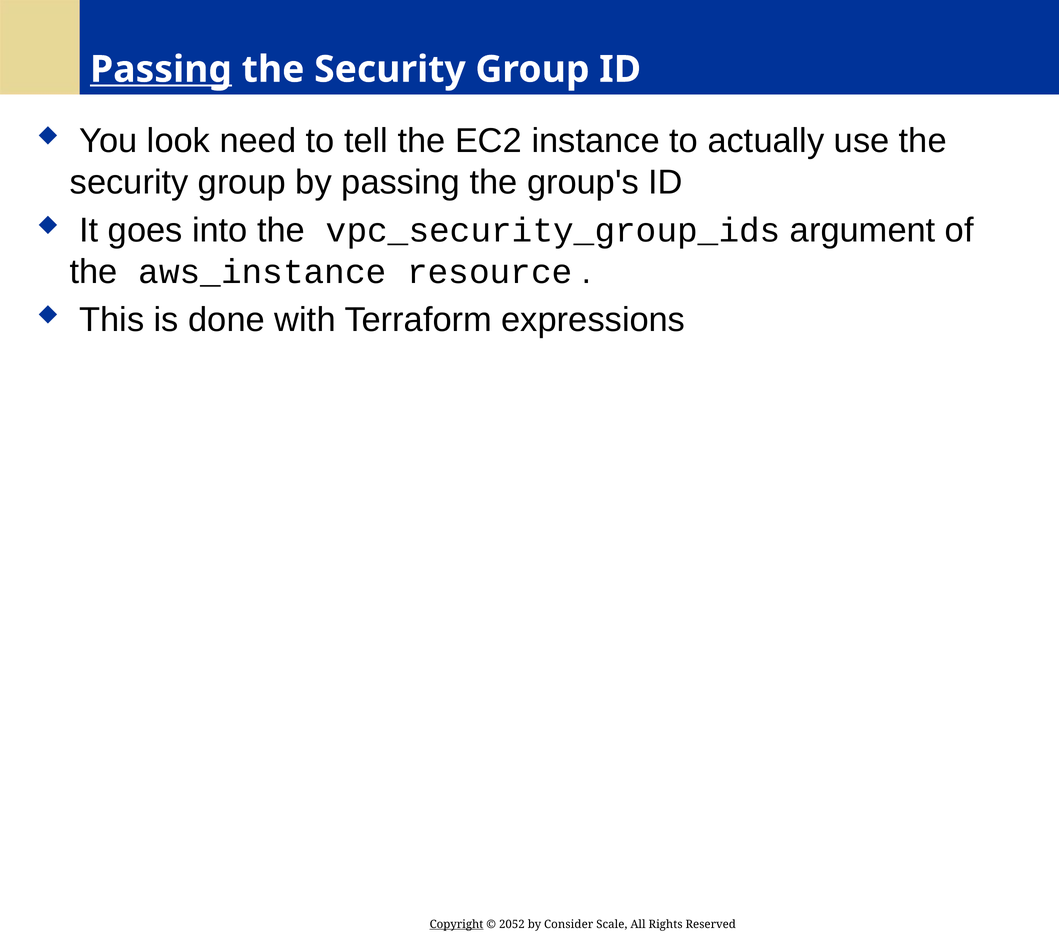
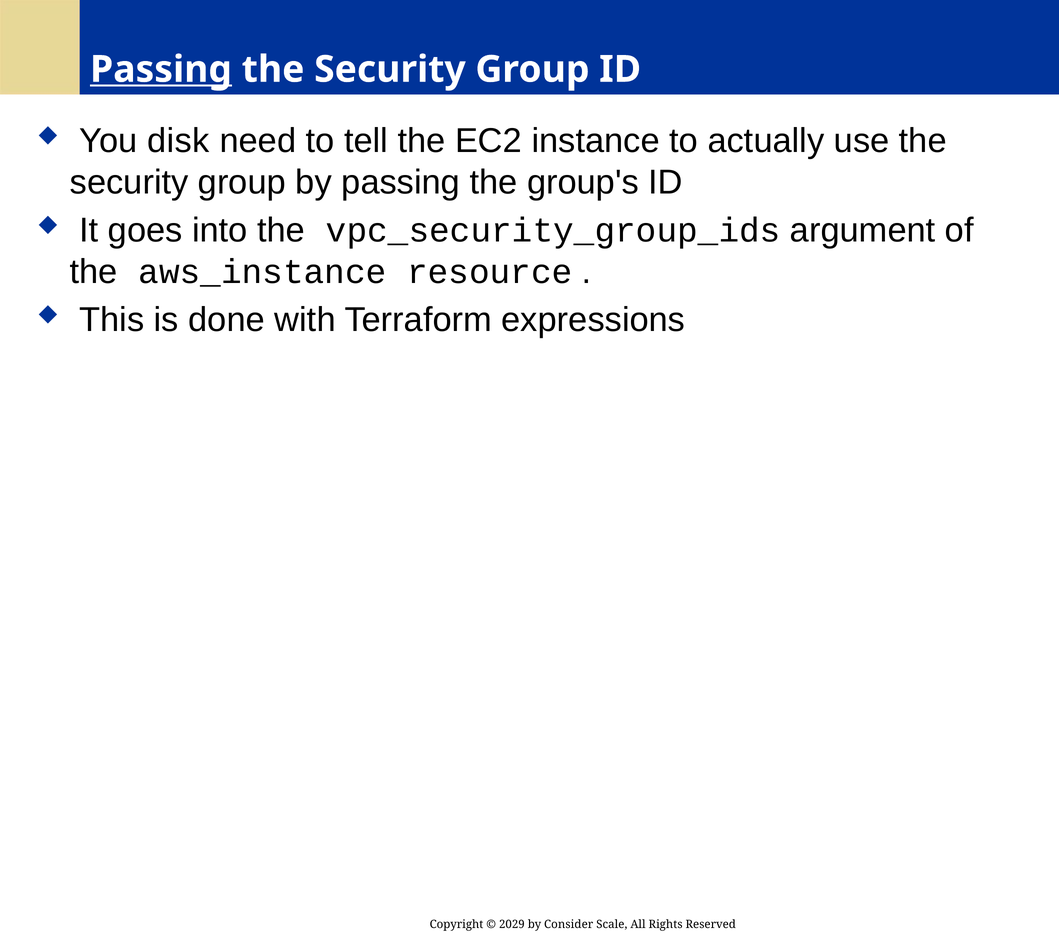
look: look -> disk (178, 141)
Copyright underline: present -> none (457, 924)
2052: 2052 -> 2029 (512, 924)
